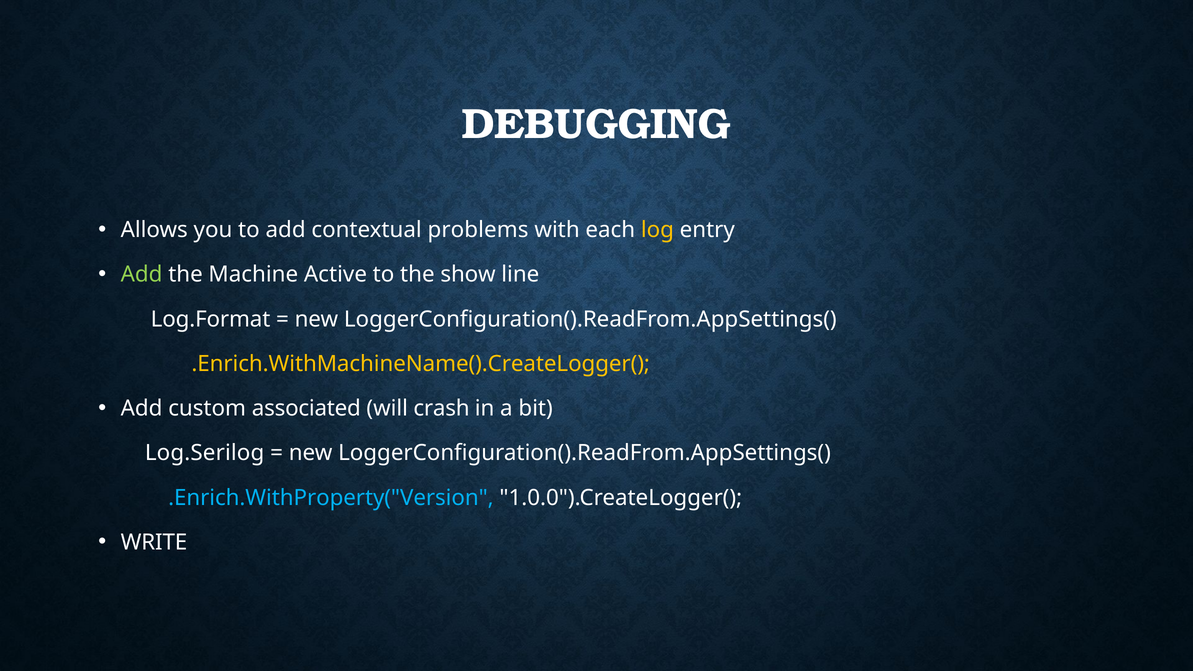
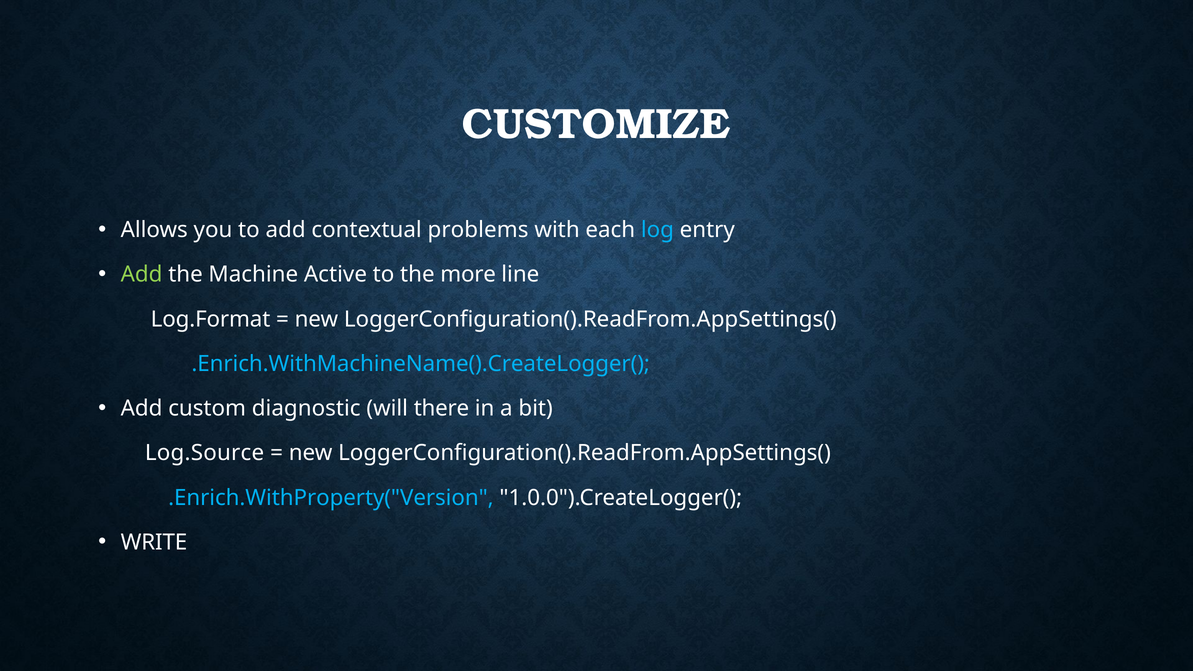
DEBUGGING: DEBUGGING -> CUSTOMIZE (596, 124)
log colour: yellow -> light blue (657, 230)
show: show -> more (468, 275)
.Enrich.WithMachineName().CreateLogger( colour: yellow -> light blue (421, 364)
associated: associated -> diagnostic (306, 408)
crash: crash -> there (441, 408)
Log.Serilog: Log.Serilog -> Log.Source (205, 453)
